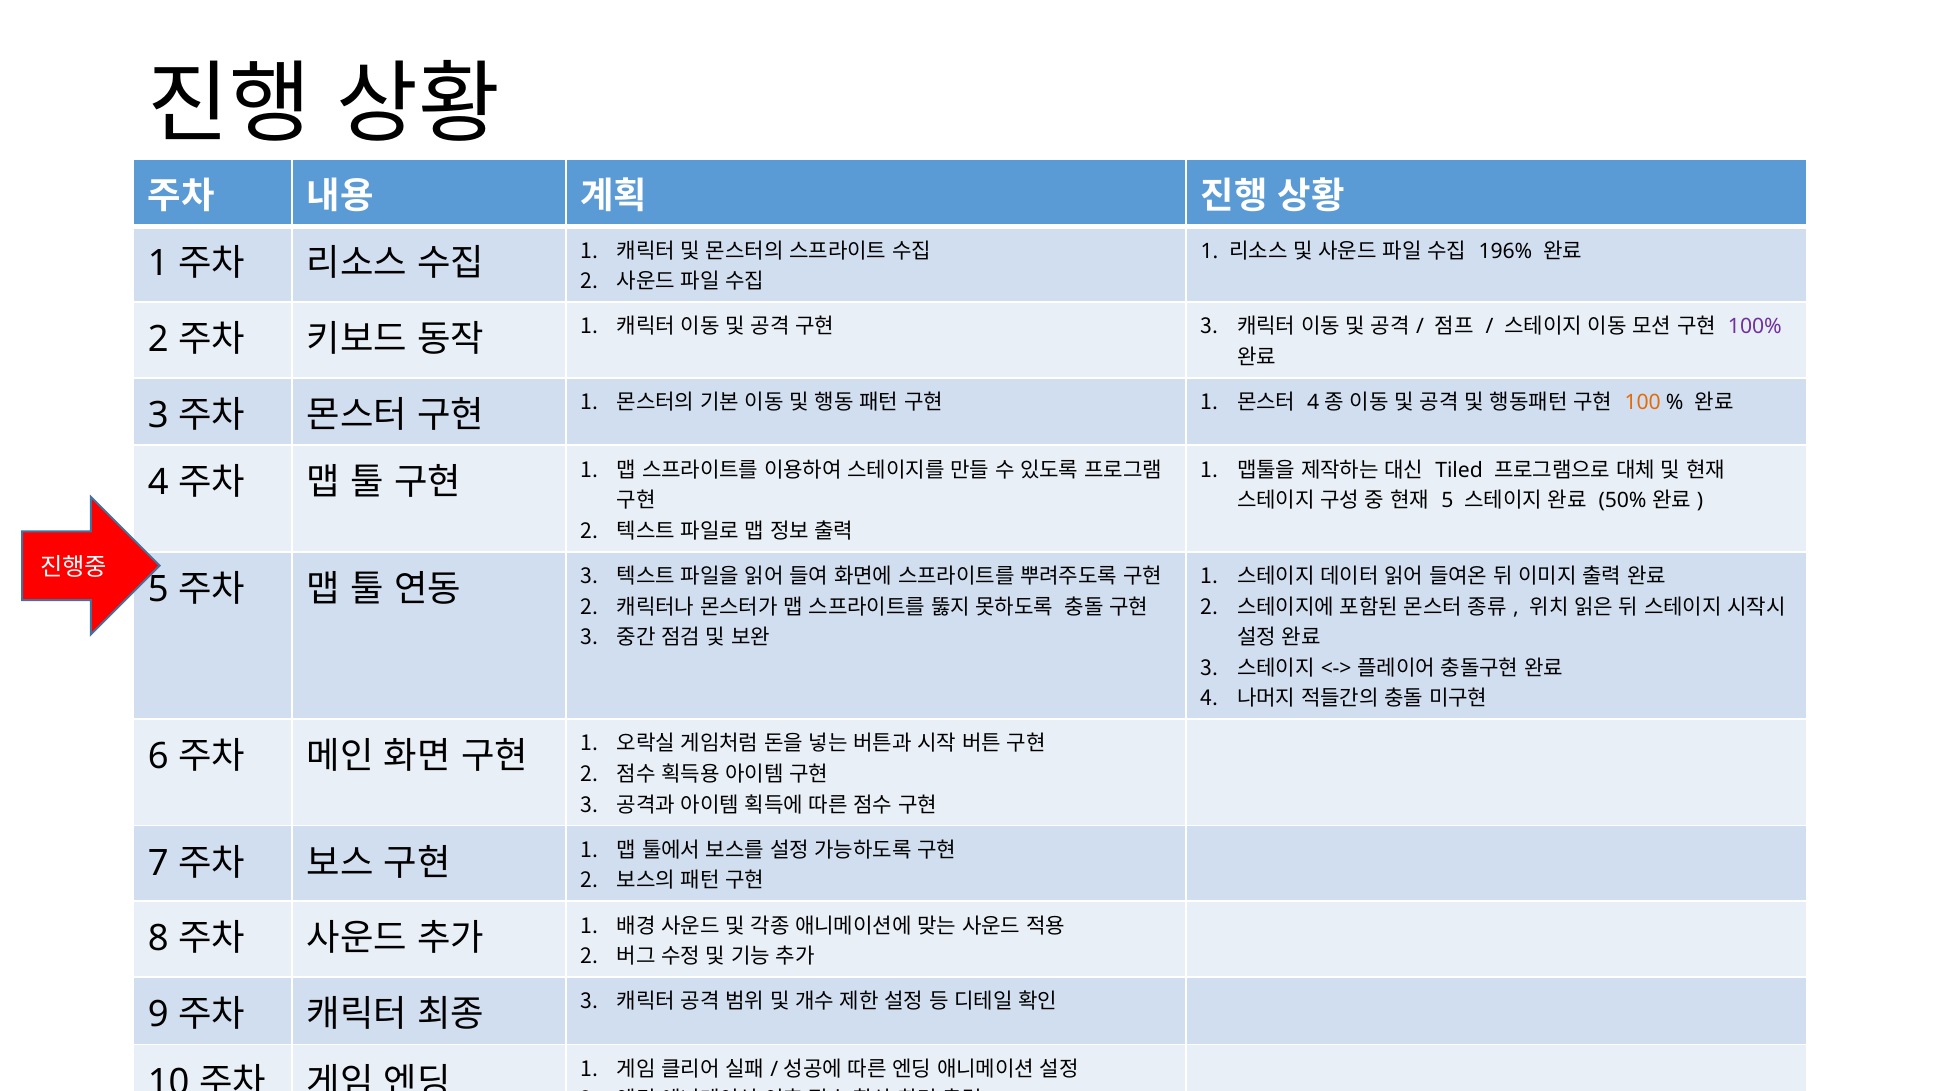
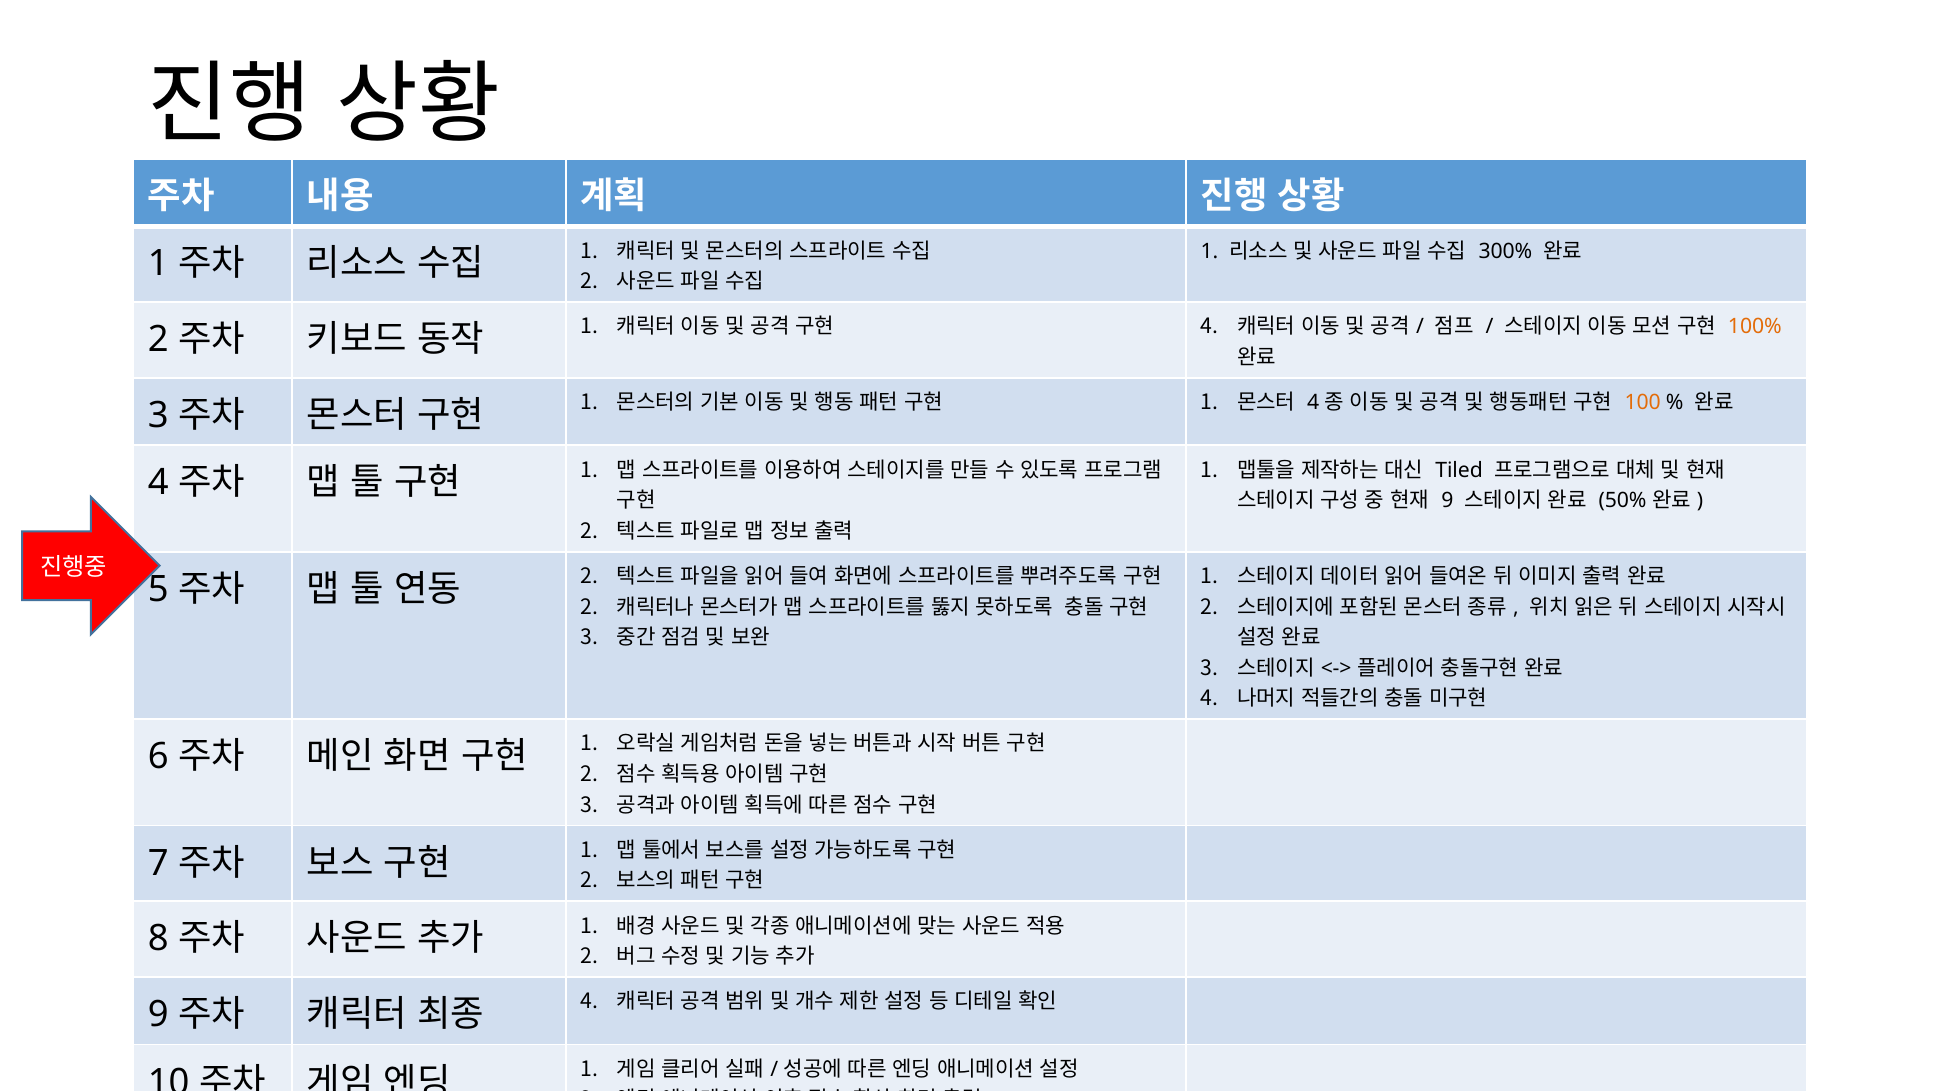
196%: 196% -> 300% (1505, 251)
3: 3 -> 4 (1210, 327)
100% colour: purple -> orange (1755, 327)
5: 5 -> 9 (1447, 501)
3: 3 -> 2 (589, 577)
3: 3 -> 4 (589, 1002)
